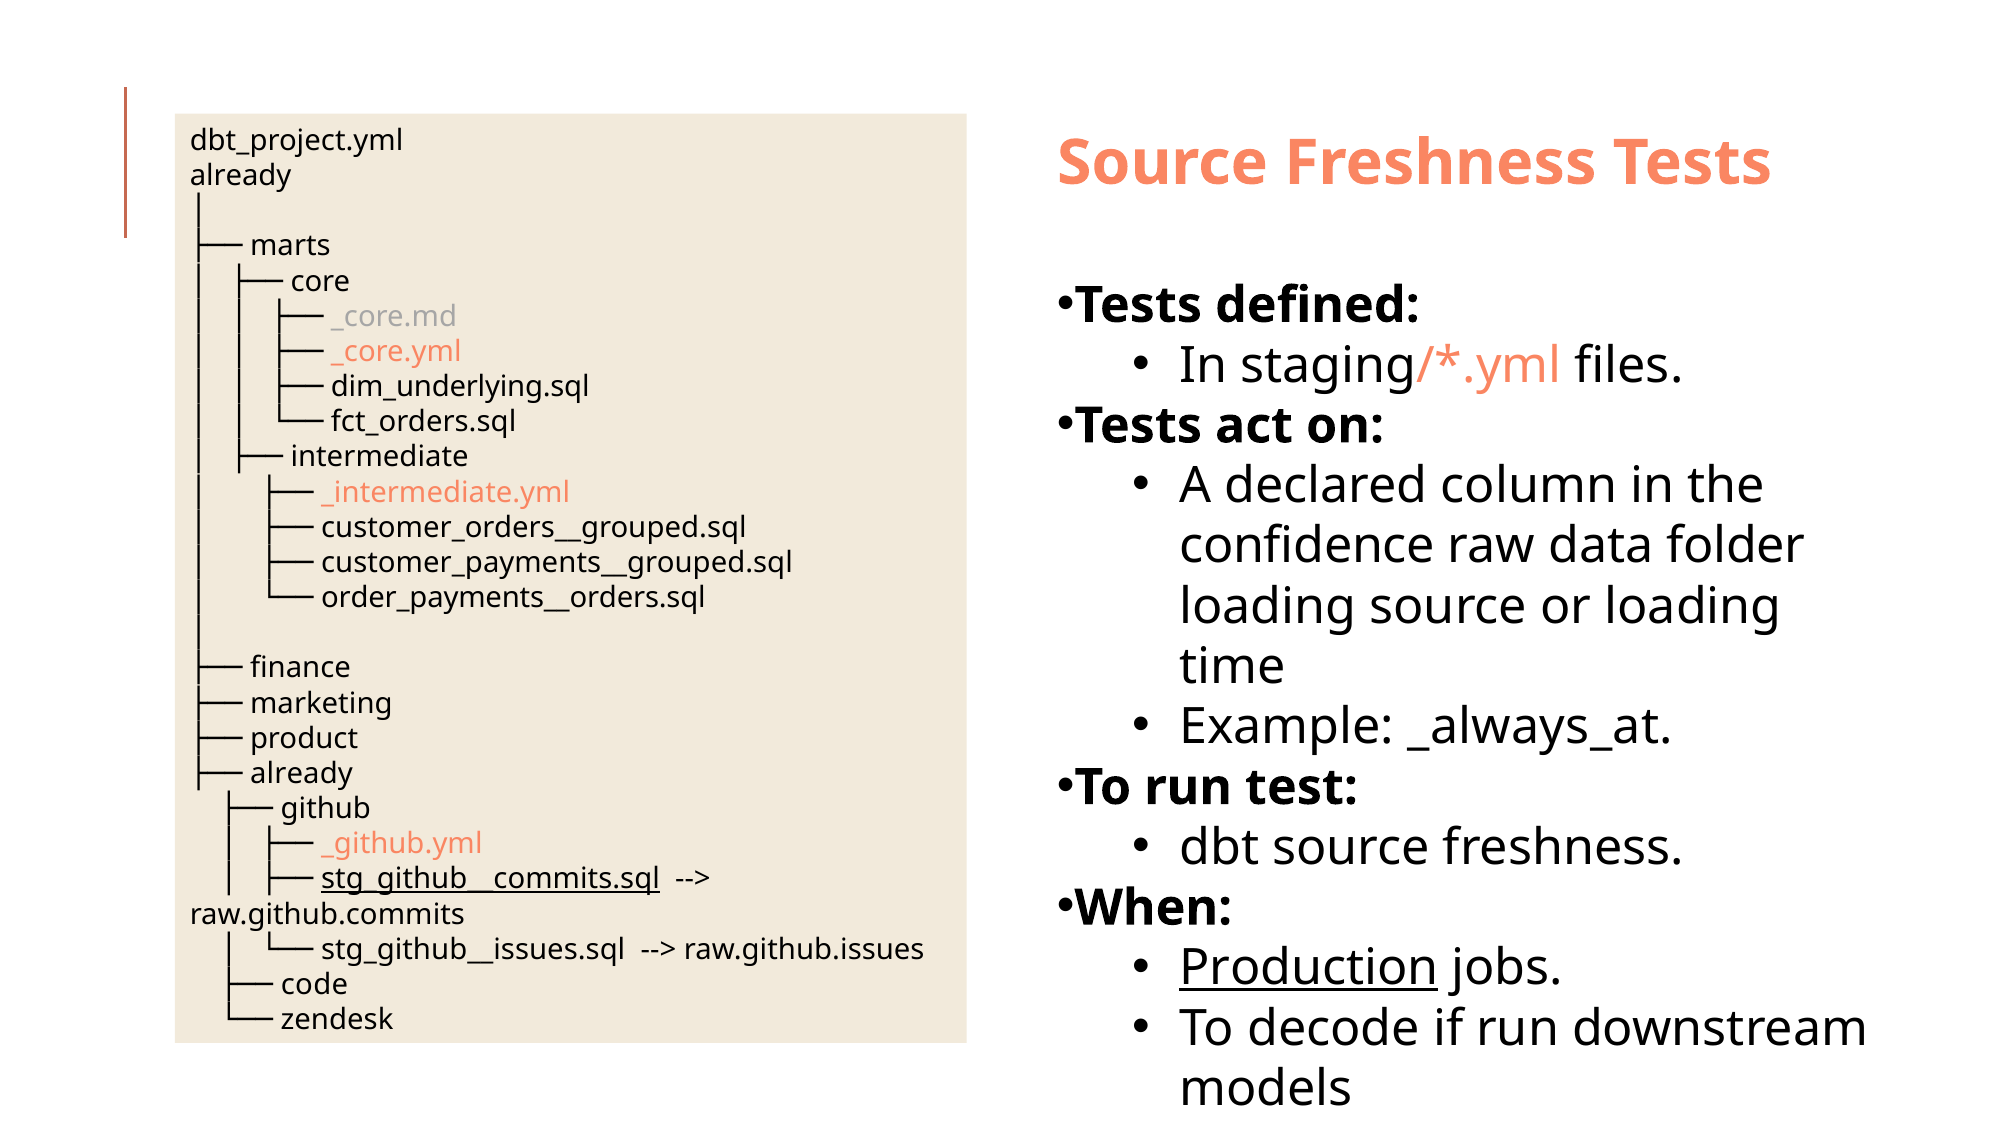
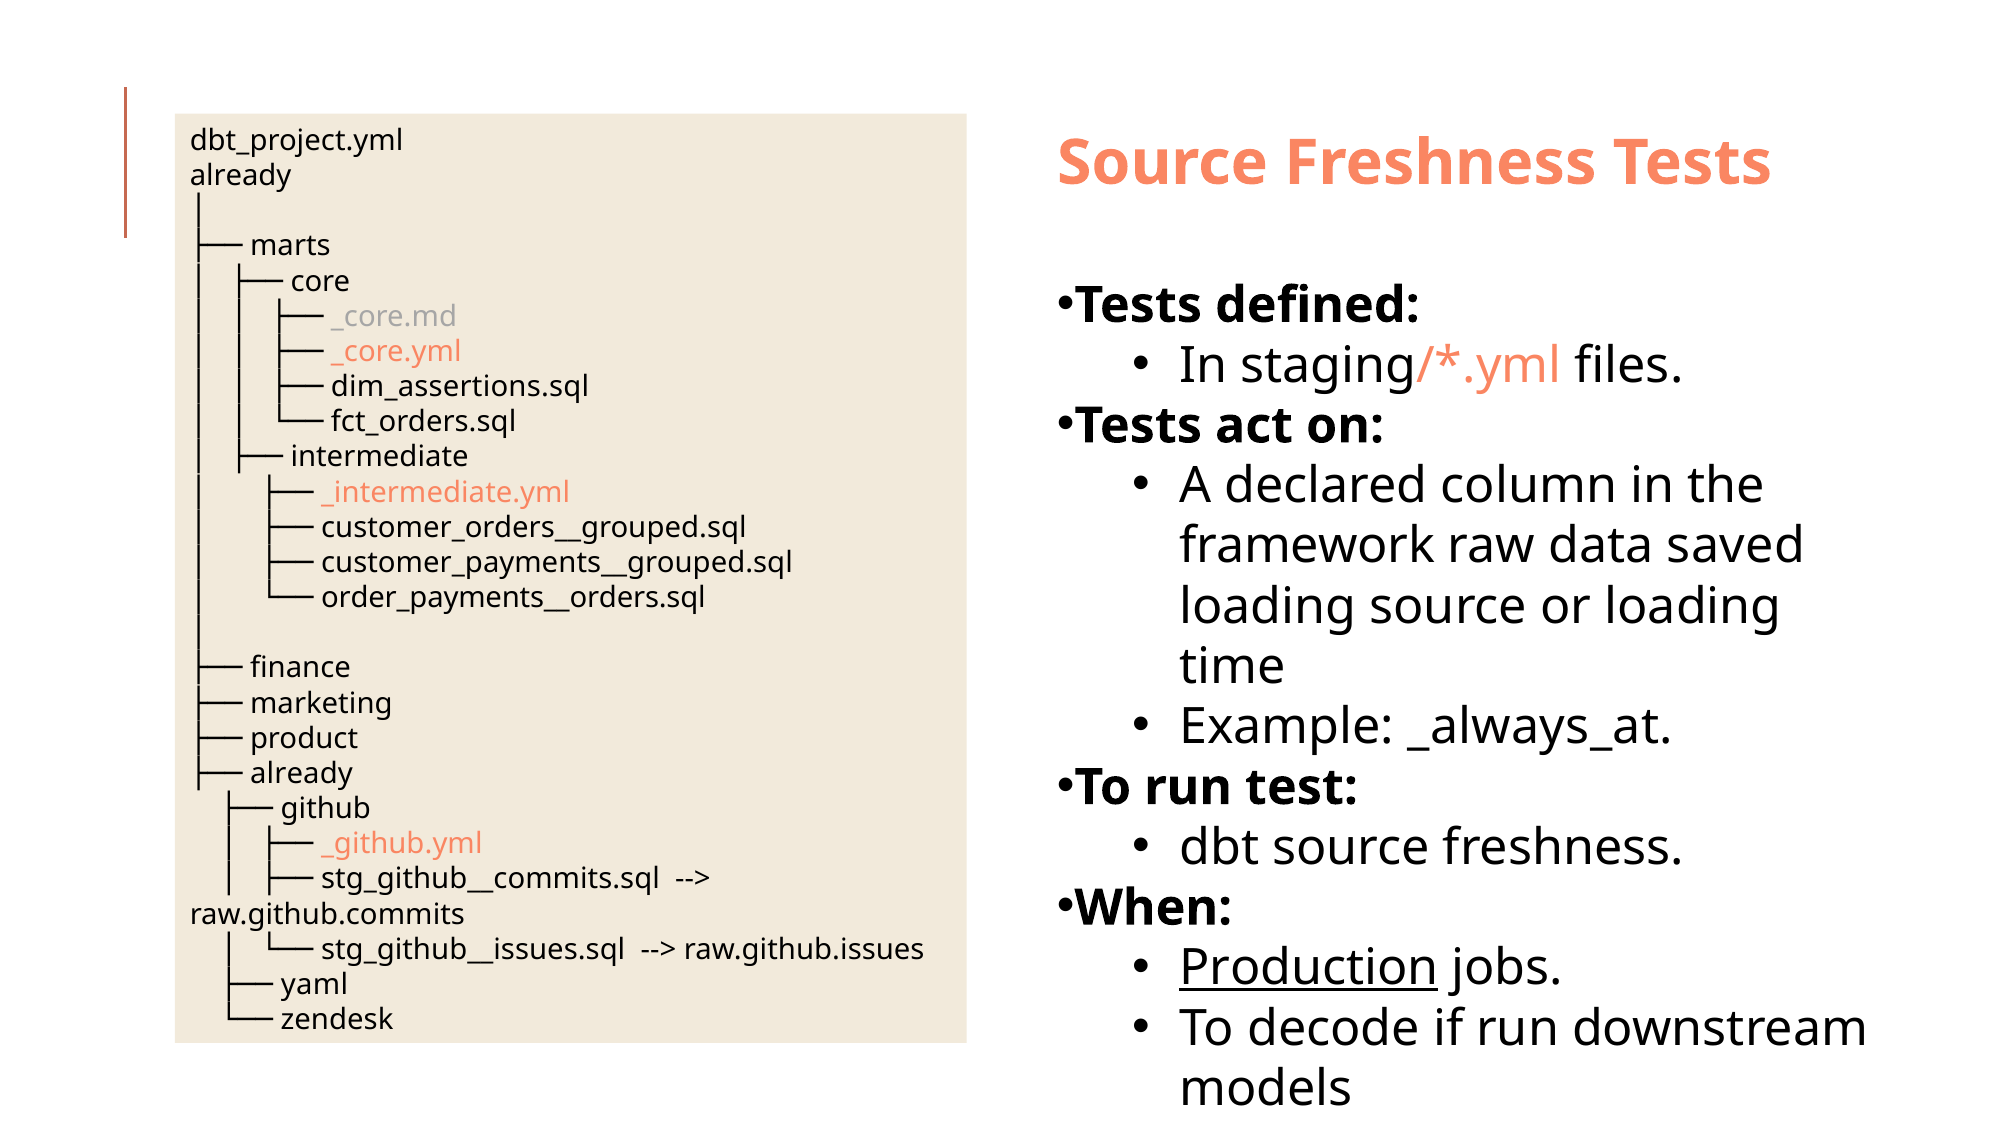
dim_underlying.sql: dim_underlying.sql -> dim_assertions.sql (460, 387)
confidence: confidence -> framework (1307, 546)
folder: folder -> saved (1736, 546)
stg_github__commits.sql underline: present -> none (491, 879)
code: code -> yaml (314, 985)
